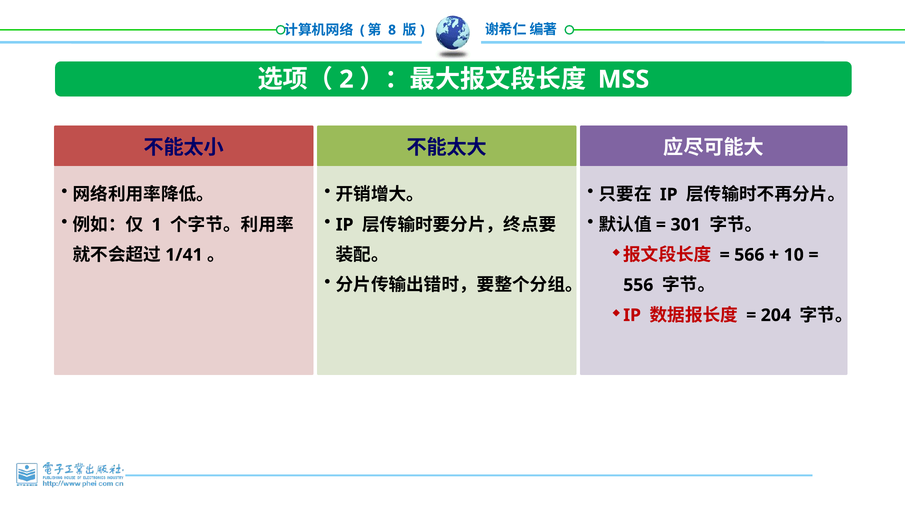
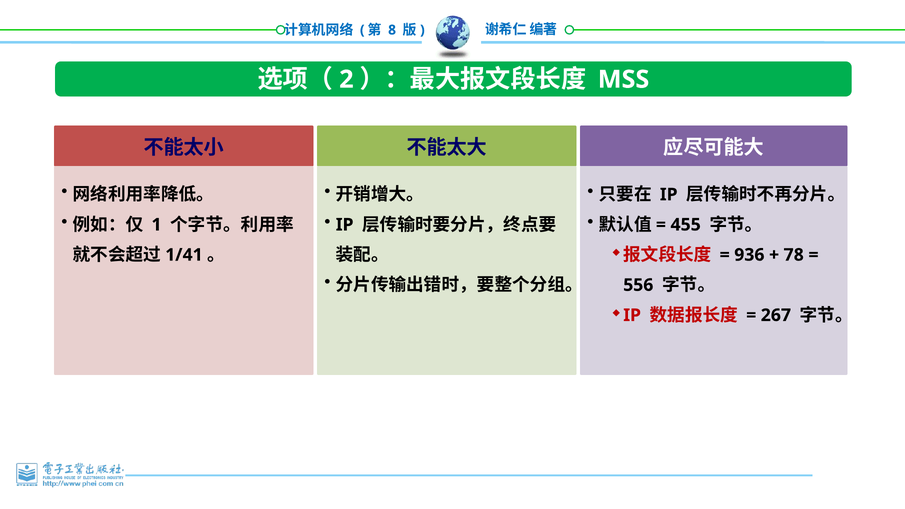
301: 301 -> 455 (686, 225)
566: 566 -> 936 (749, 255)
10: 10 -> 78 (794, 255)
204: 204 -> 267 (776, 315)
